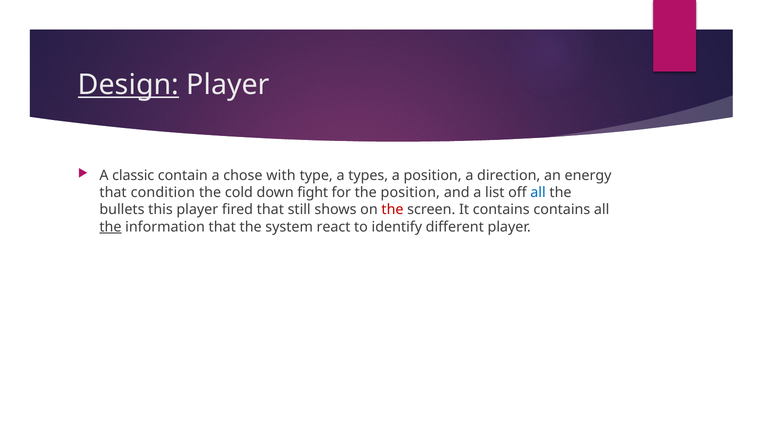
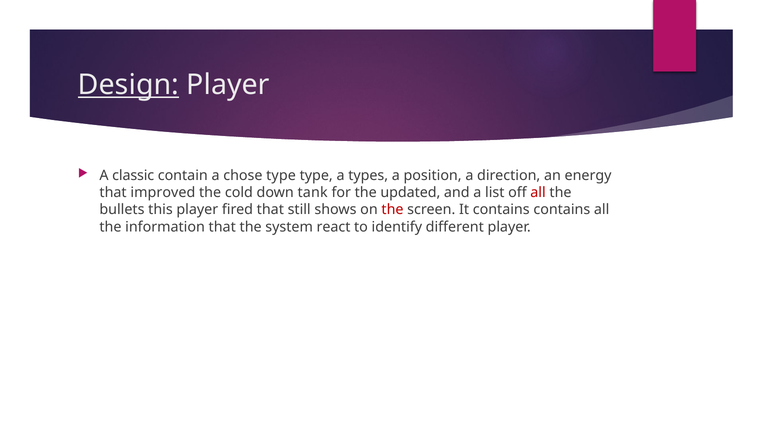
chose with: with -> type (281, 175)
condition: condition -> improved (163, 193)
fight: fight -> tank (313, 193)
the position: position -> updated (410, 193)
all colour: blue -> red (538, 193)
the underline: present -> none (110, 227)
